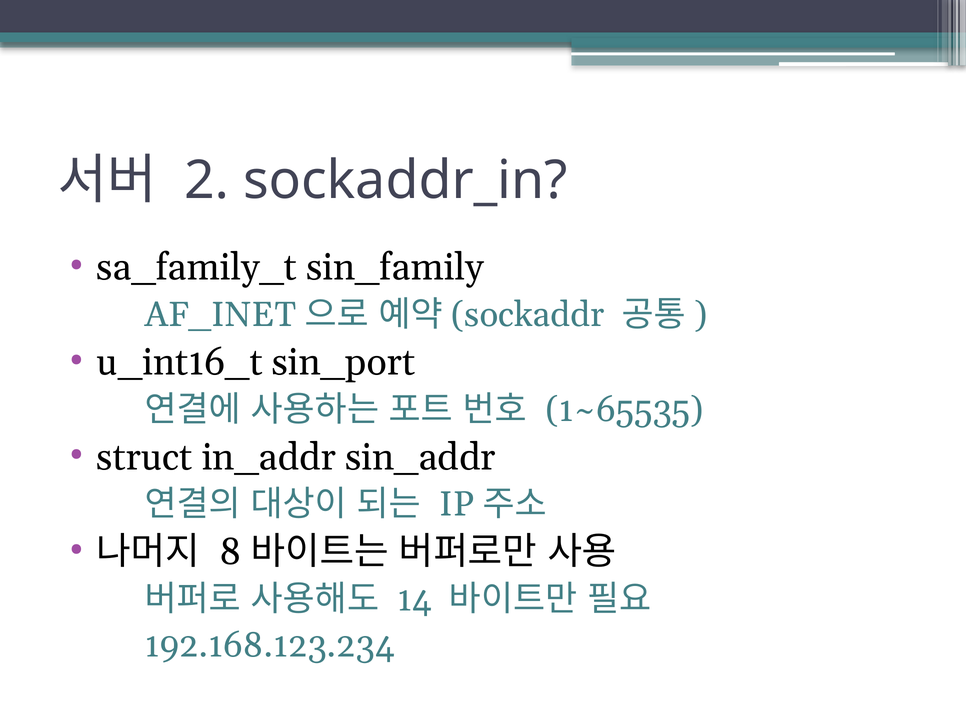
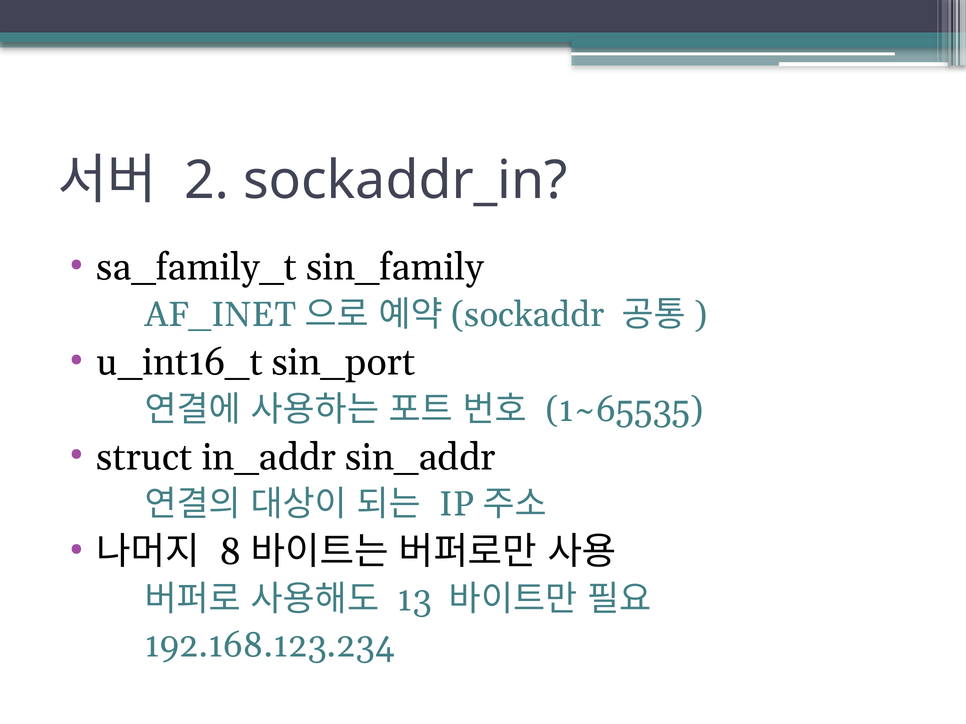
14: 14 -> 13 (415, 600)
